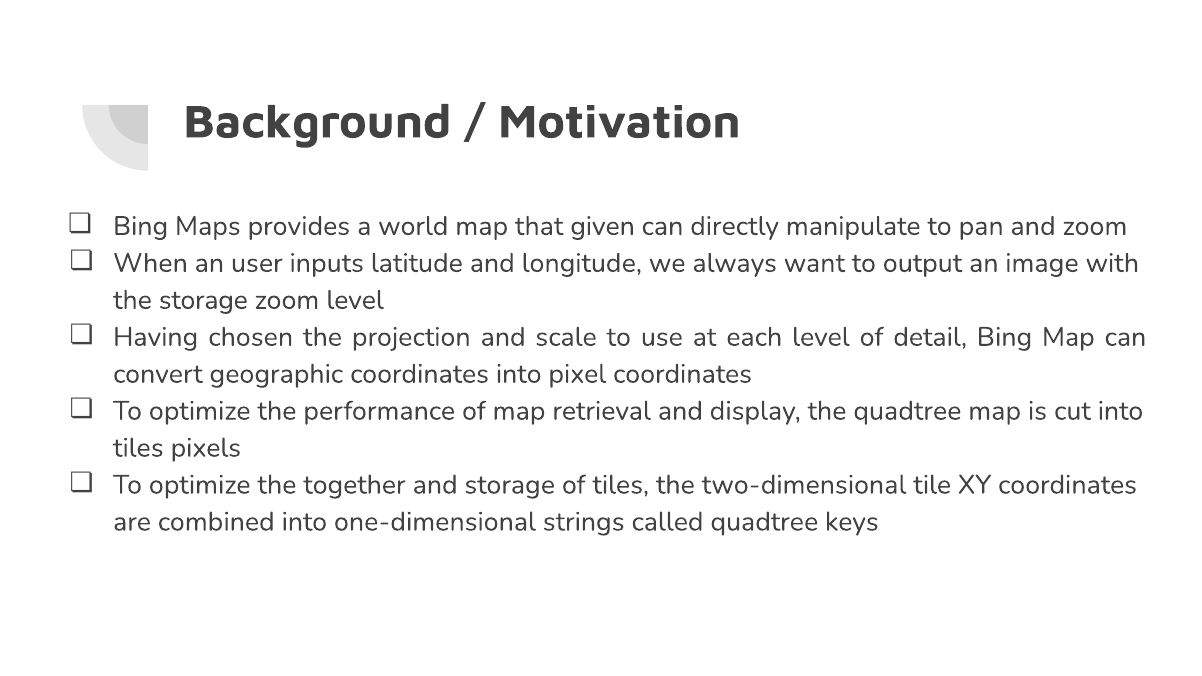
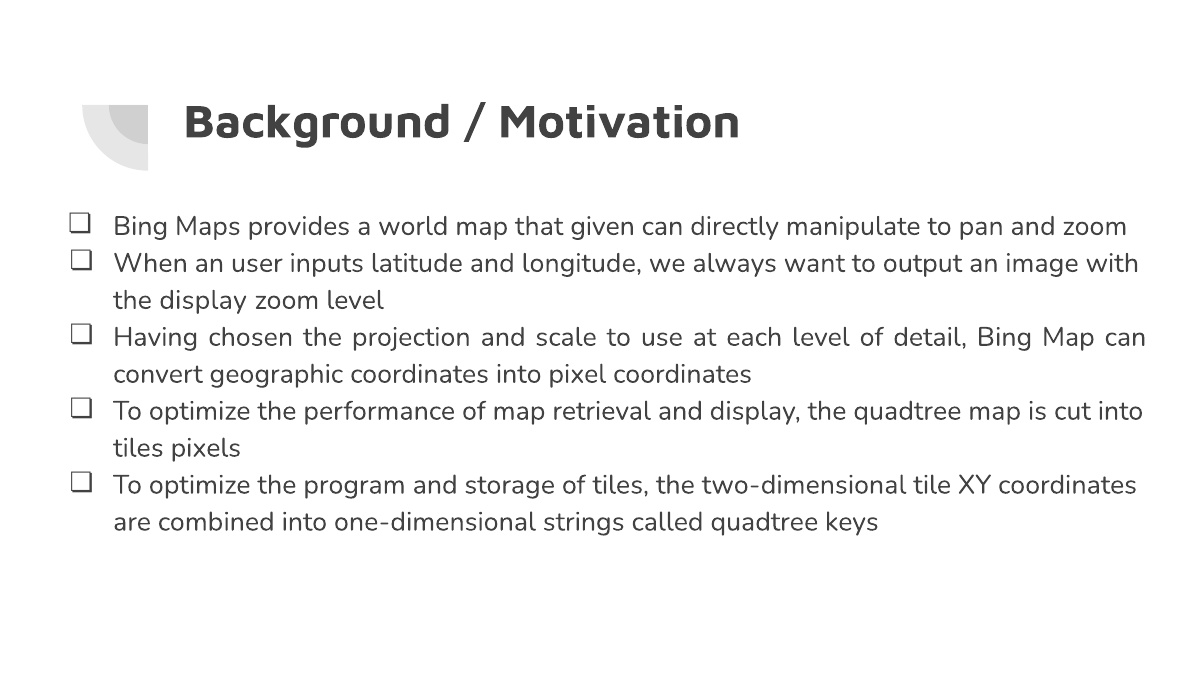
the storage: storage -> display (203, 300)
together: together -> program (354, 485)
